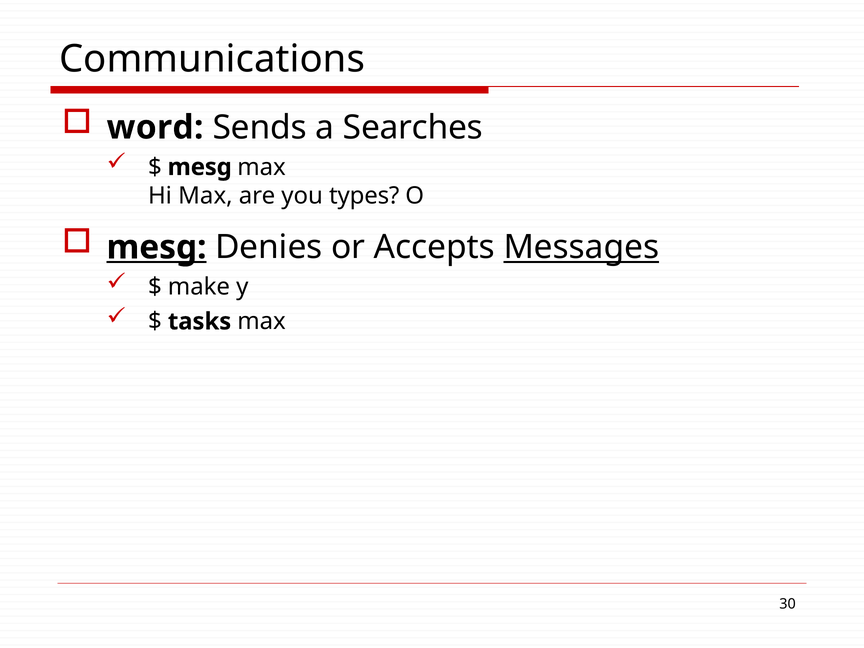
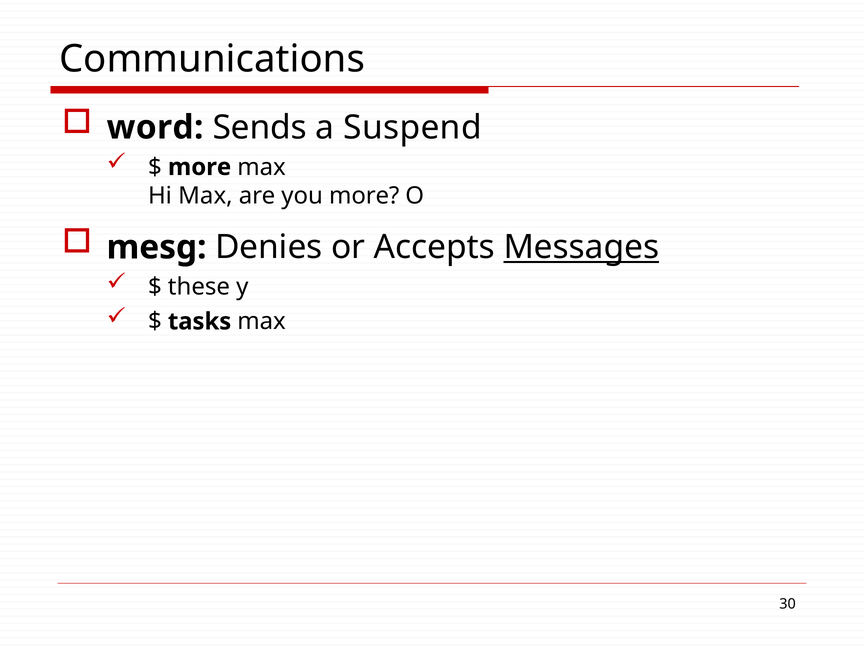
Searches: Searches -> Suspend (413, 127)
mesg: mesg -> more (200, 167)
you types: types -> more (364, 196)
mesg underline: present -> none (157, 247)
make: make -> these (199, 287)
